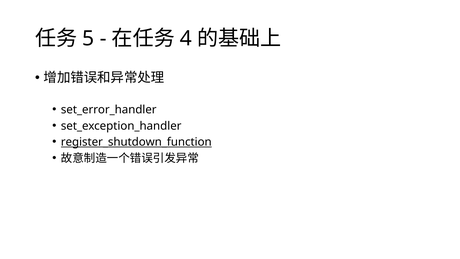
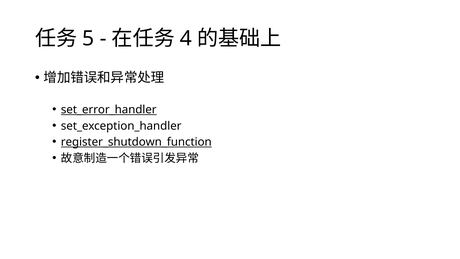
set_error_handler underline: none -> present (109, 110)
